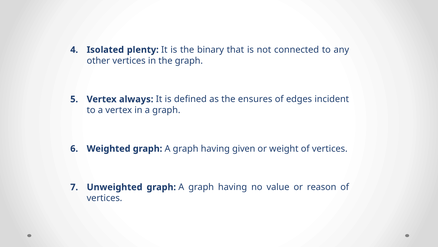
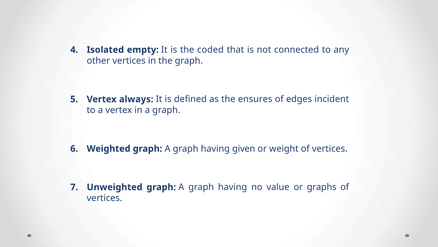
plenty: plenty -> empty (143, 50)
binary: binary -> coded (210, 50)
reason: reason -> graphs (322, 187)
